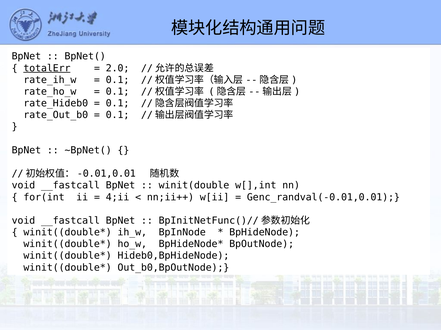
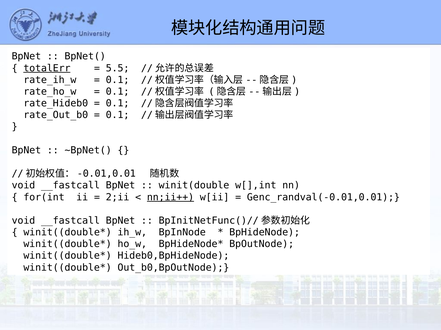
2.0: 2.0 -> 5.5 (118, 68)
4;ii: 4;ii -> 2;ii (118, 198)
nn;ii++ underline: none -> present (170, 198)
